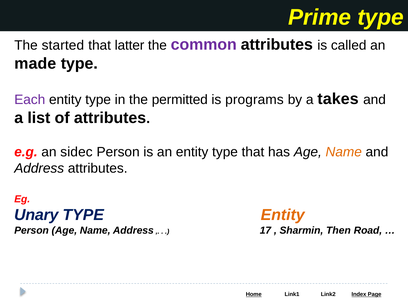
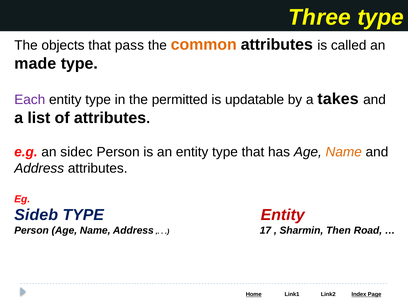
Prime: Prime -> Three (320, 17)
started: started -> objects (63, 45)
latter: latter -> pass (129, 45)
common colour: purple -> orange (204, 45)
programs: programs -> updatable (255, 100)
Unary: Unary -> Sideb (36, 215)
Entity colour: orange -> red (283, 215)
